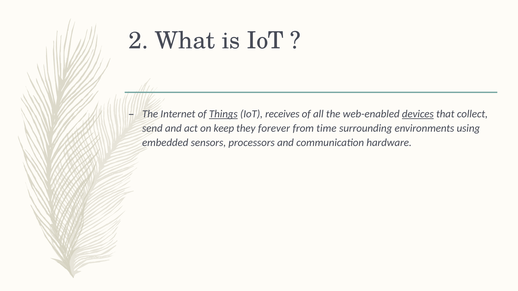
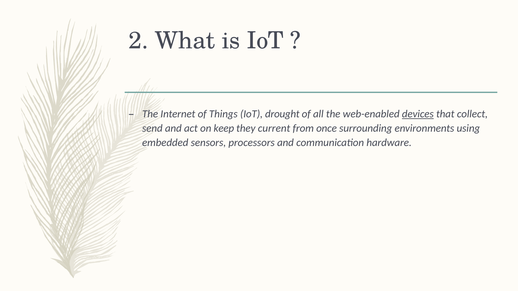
Things underline: present -> none (223, 114)
receives: receives -> drought (282, 114)
forever: forever -> current (274, 129)
time: time -> once (327, 129)
